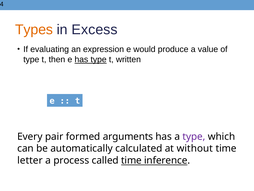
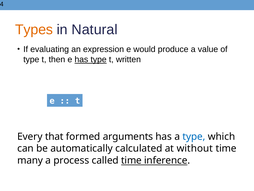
Excess: Excess -> Natural (95, 30)
pair: pair -> that (54, 136)
type colour: purple -> blue (194, 136)
letter: letter -> many (30, 160)
